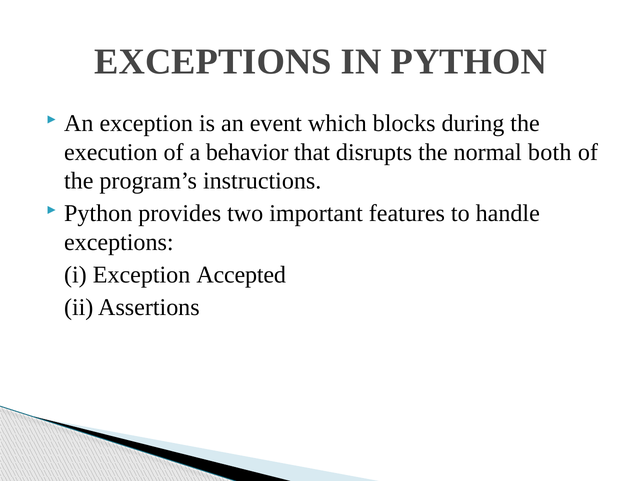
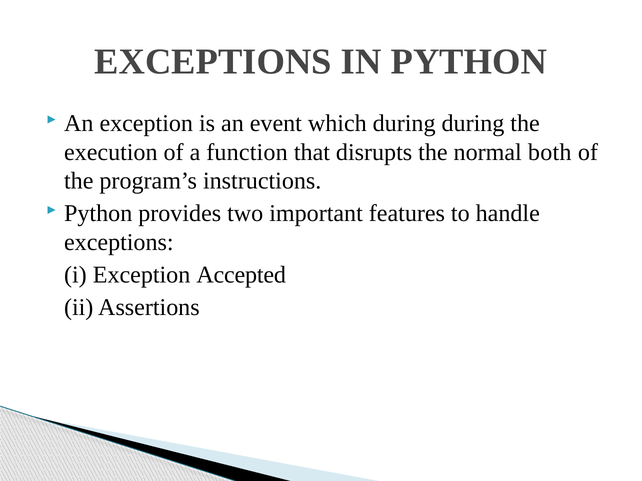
which blocks: blocks -> during (404, 123)
behavior: behavior -> function (247, 152)
